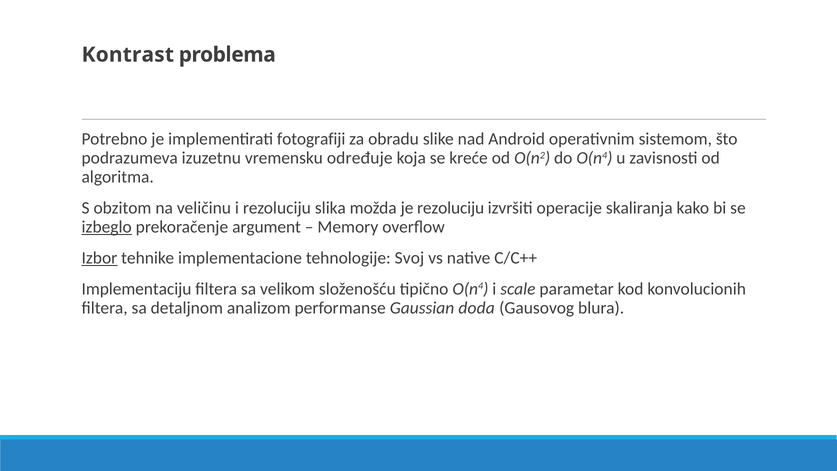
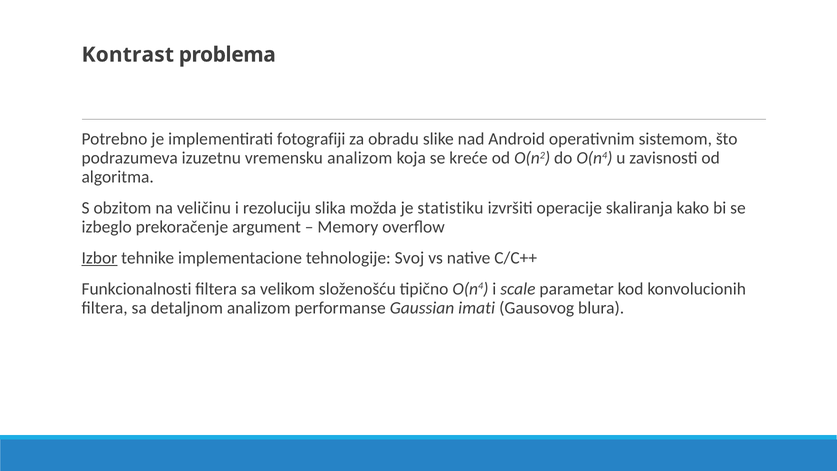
vremensku određuje: određuje -> analizom (360, 158)
je rezoluciju: rezoluciju -> statistiku (450, 208)
izbeglo underline: present -> none (107, 227)
Implementaciju: Implementaciju -> Funkcionalnosti (137, 289)
doda: doda -> imati (477, 308)
